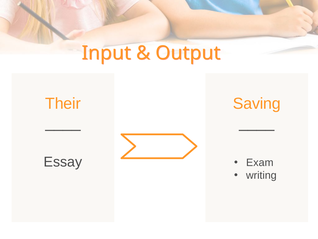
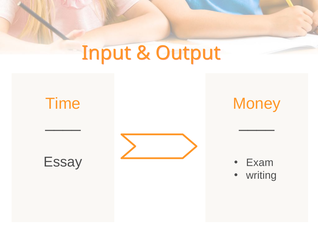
Their: Their -> Time (63, 103)
Saving: Saving -> Money (257, 103)
